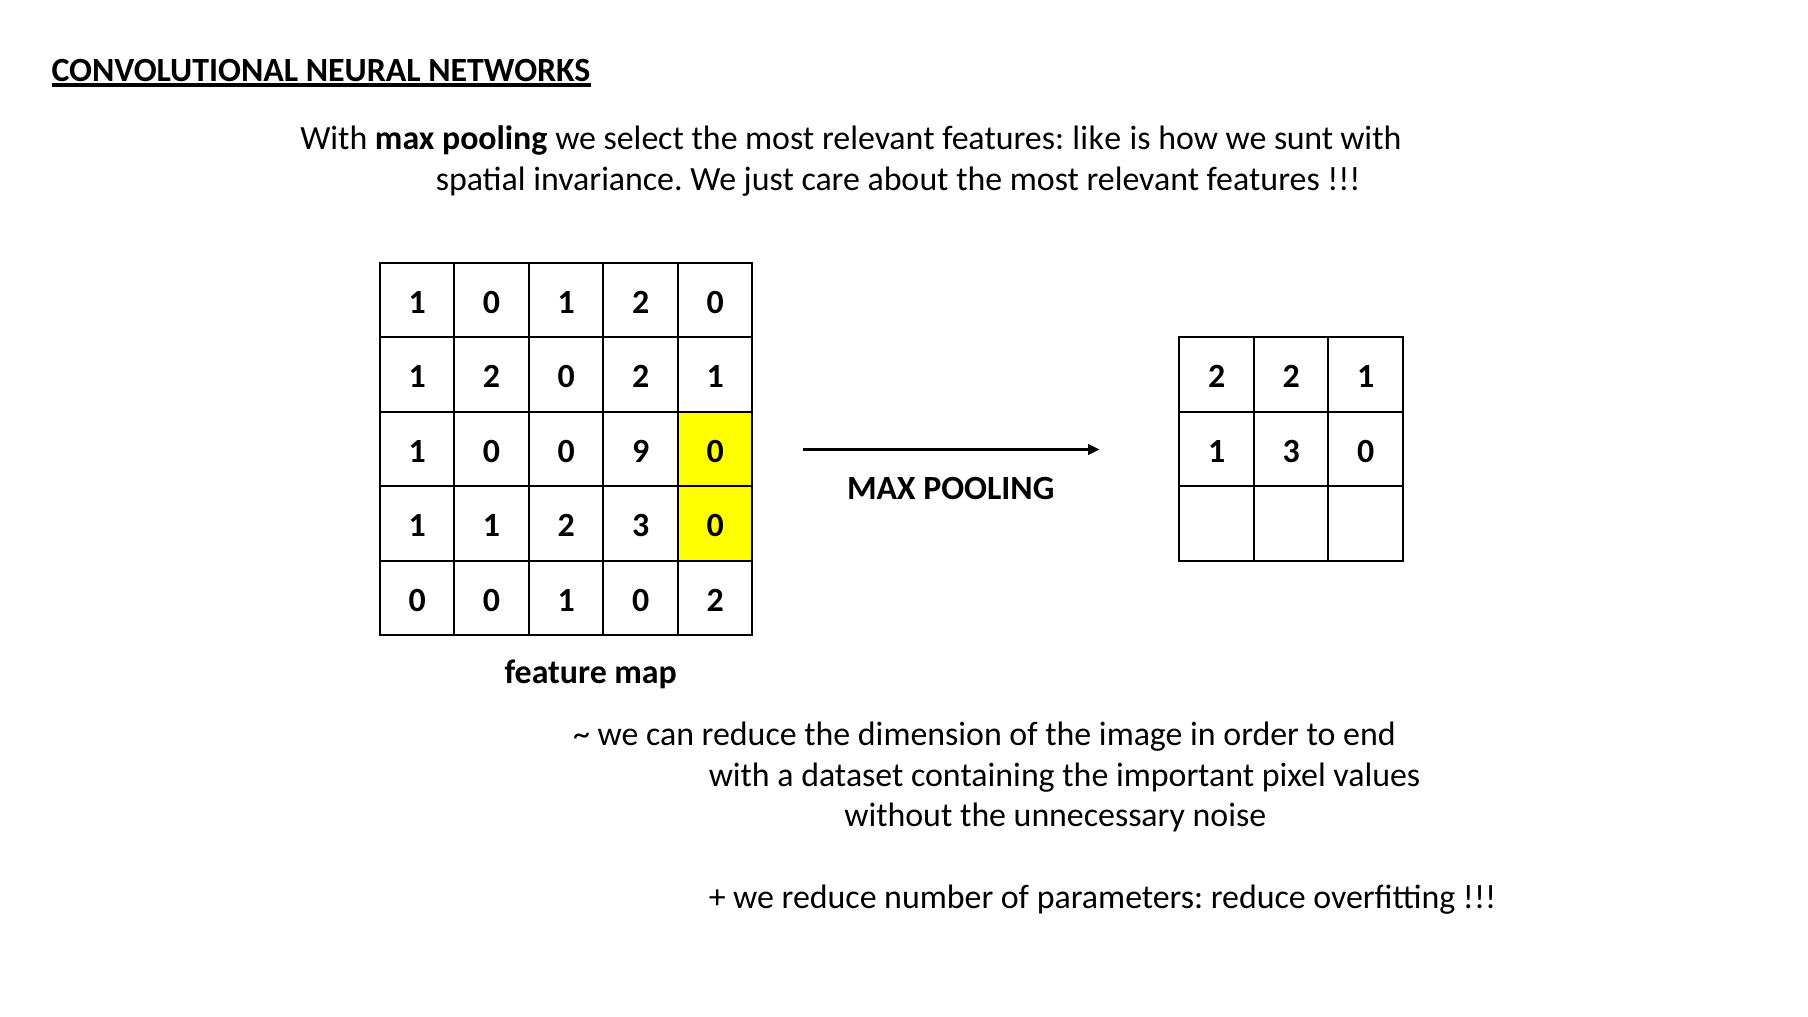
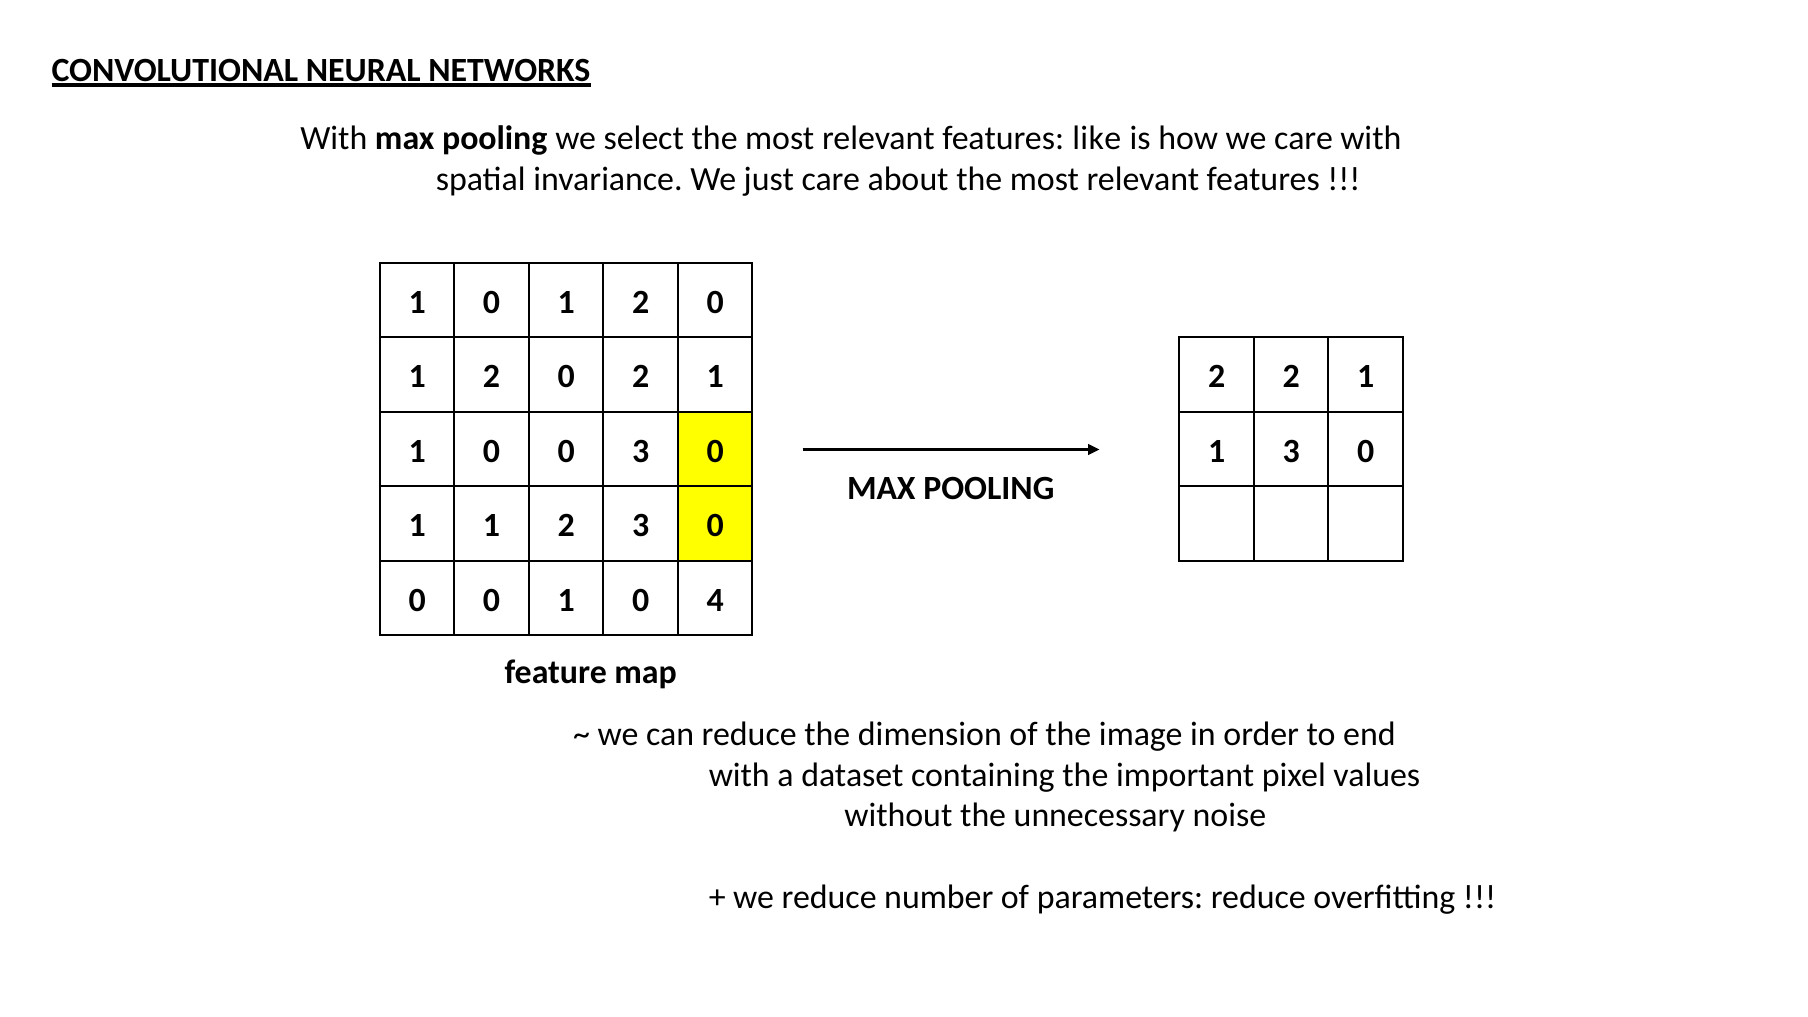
we sunt: sunt -> care (1303, 139)
0 0 9: 9 -> 3 (641, 451)
2: 2 -> 4 (715, 600)
